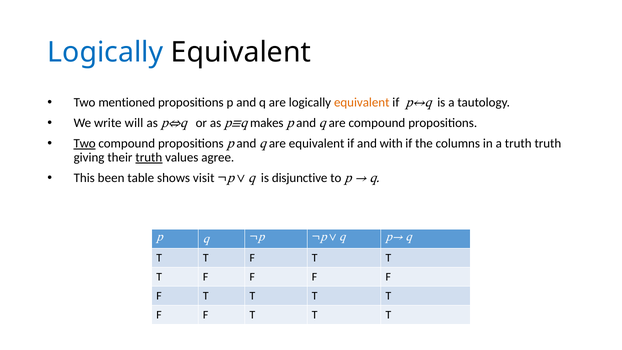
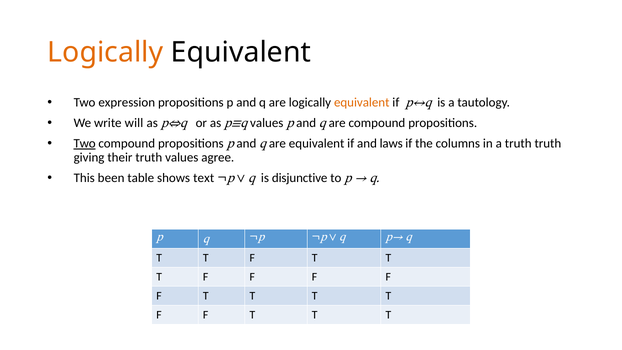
Logically colour: blue -> orange (105, 52)
mentioned: mentioned -> expression (127, 102)
makes: makes -> values (267, 123)
with: with -> laws (391, 143)
truth underline: present -> none (149, 157)
visit: visit -> text (204, 178)
